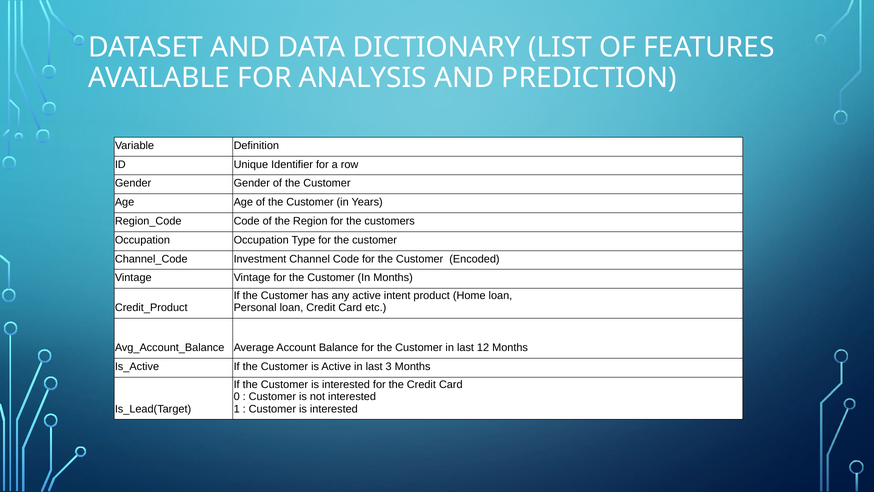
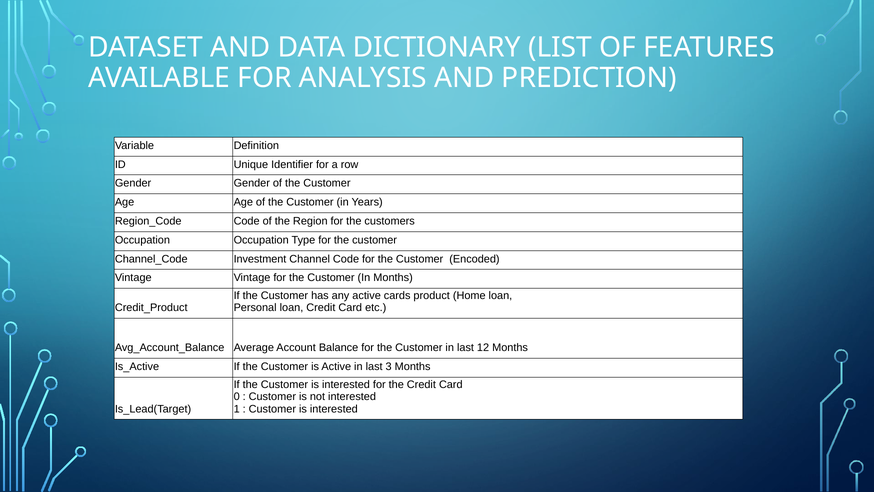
intent: intent -> cards (397, 295)
